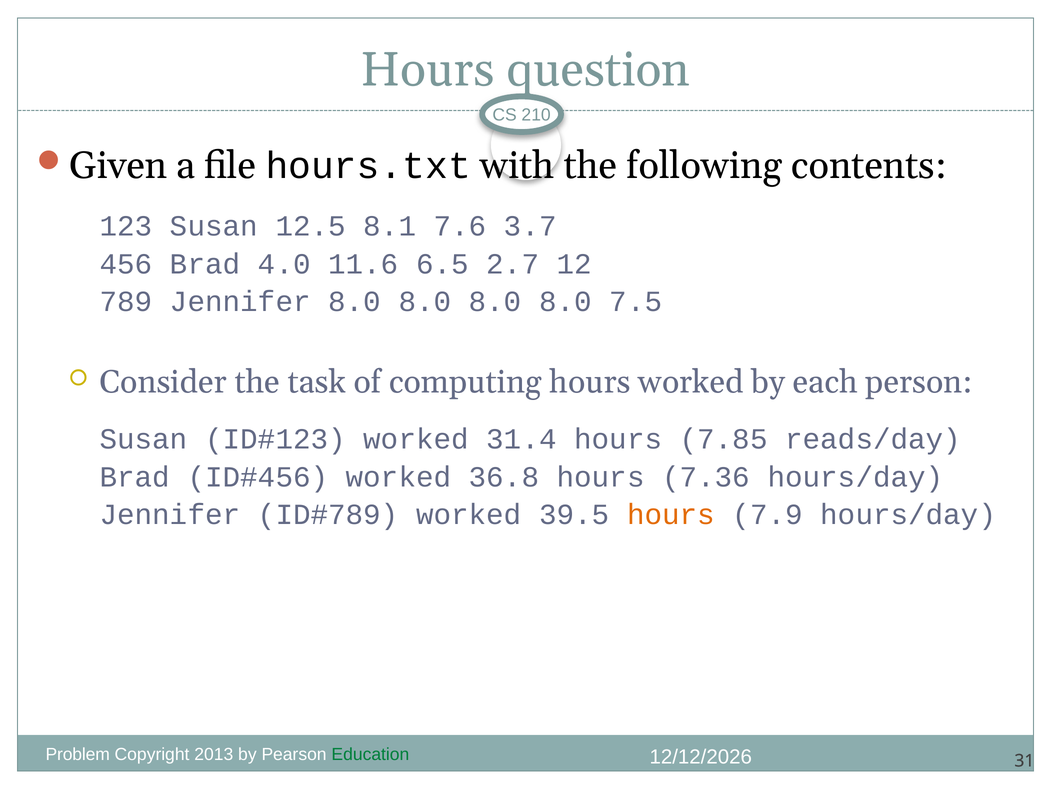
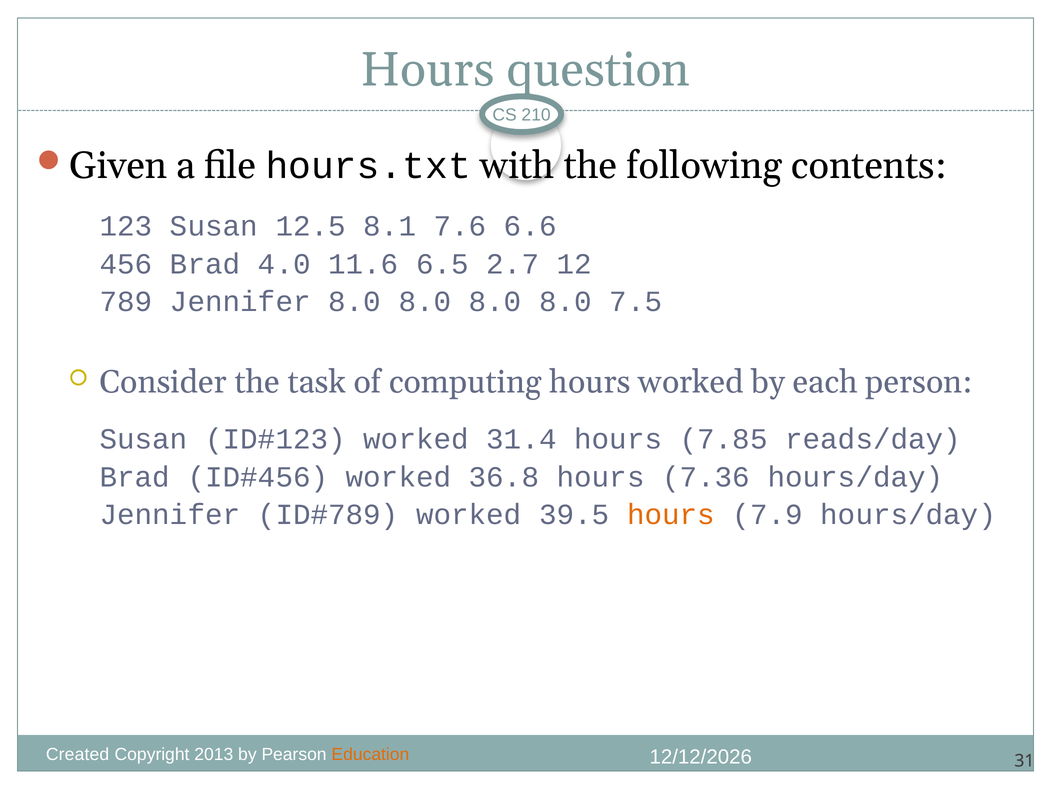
3.7: 3.7 -> 6.6 (530, 226)
Problem: Problem -> Created (78, 754)
Education colour: green -> orange (370, 754)
